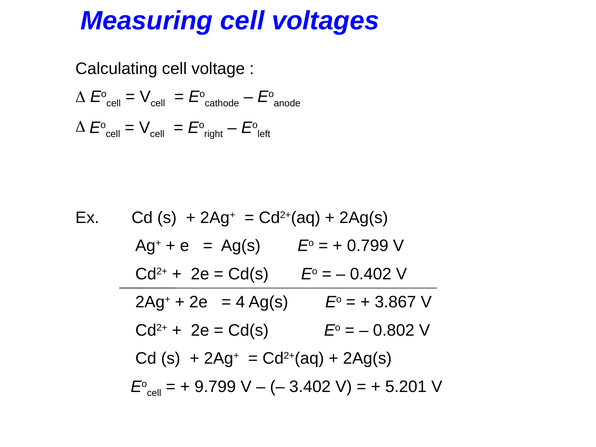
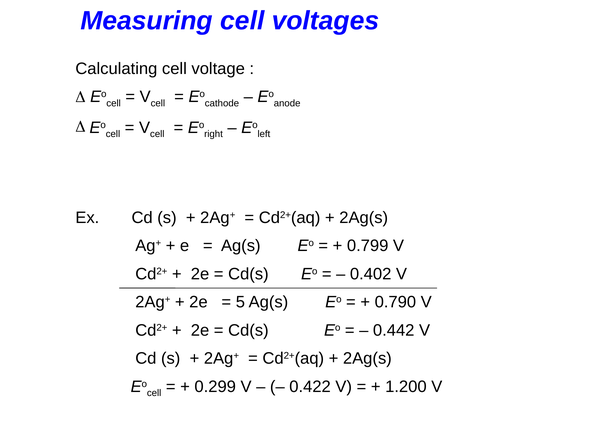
4: 4 -> 5 (240, 302)
3.867: 3.867 -> 0.790 (395, 302)
0.802: 0.802 -> 0.442 (394, 330)
9.799: 9.799 -> 0.299 (215, 387)
3.402: 3.402 -> 0.422 (310, 387)
5.201: 5.201 -> 1.200 (406, 387)
